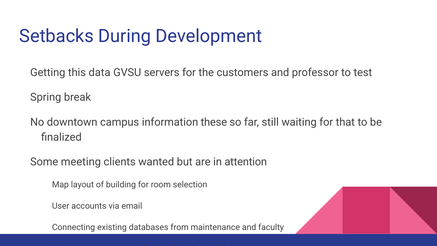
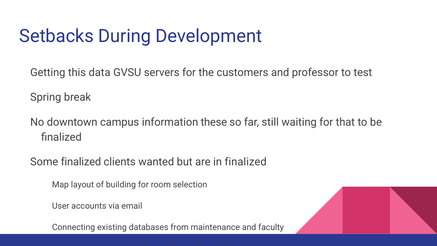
Some meeting: meeting -> finalized (81, 162)
in attention: attention -> finalized (246, 162)
